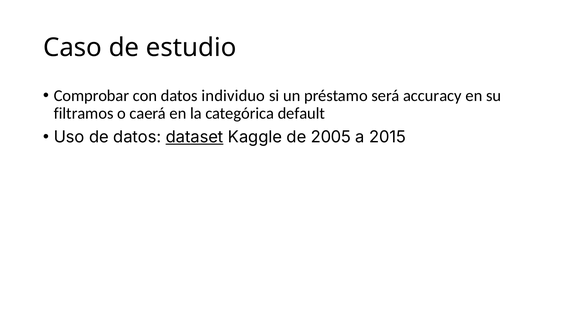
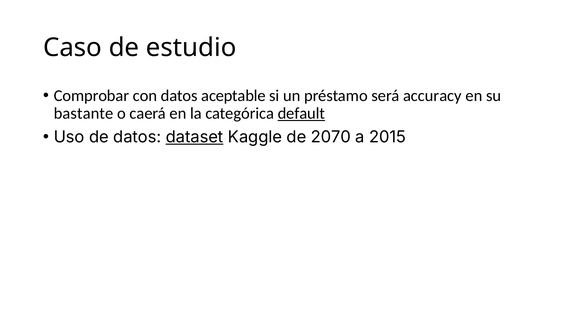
individuo: individuo -> aceptable (233, 96)
filtramos: filtramos -> bastante (84, 113)
default underline: none -> present (301, 113)
2005: 2005 -> 2070 (331, 137)
